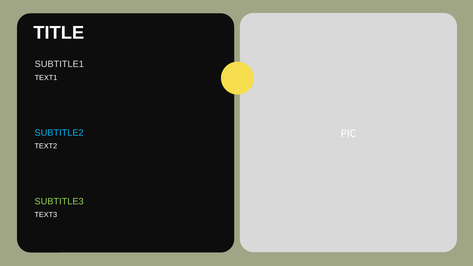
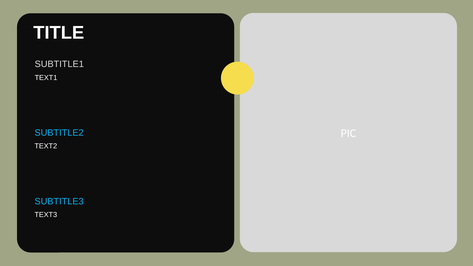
SUBTITLE3 colour: light green -> light blue (59, 201)
